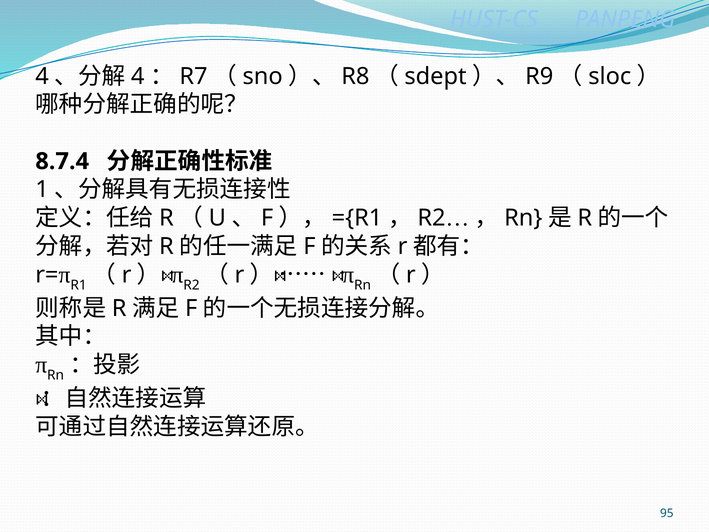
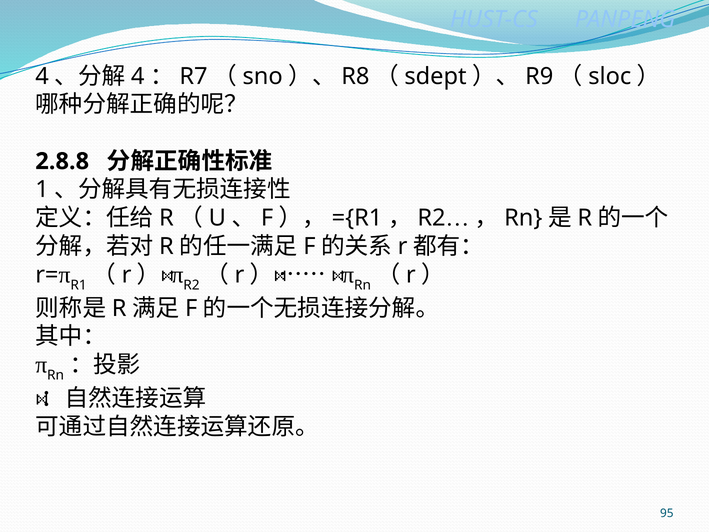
8.7.4: 8.7.4 -> 2.8.8 (62, 161)
